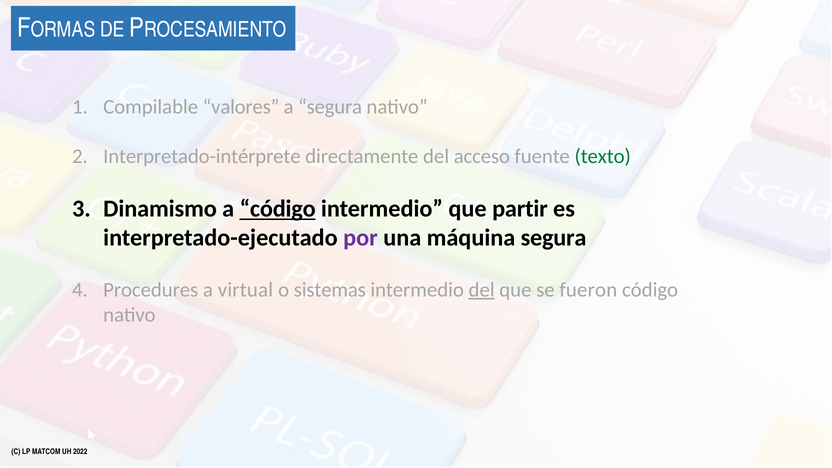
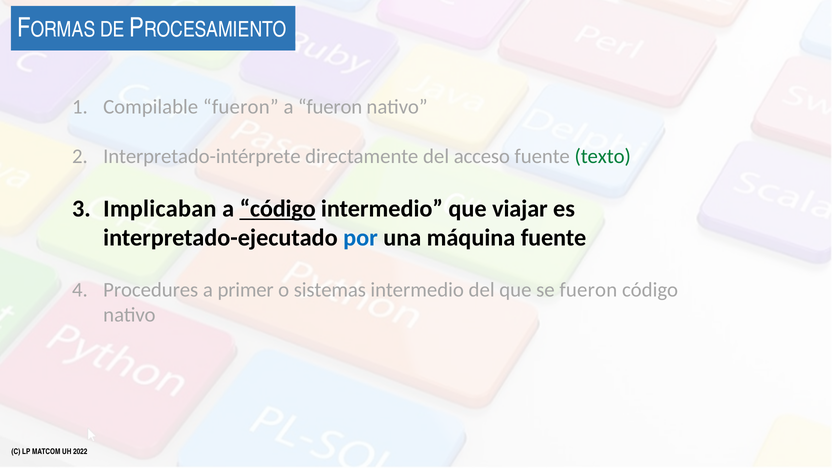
Compilable valores: valores -> fueron (241, 107)
a segura: segura -> fueron (330, 107)
Dinamismo: Dinamismo -> Implicaban (160, 209)
partir: partir -> viajar (520, 209)
por colour: purple -> blue (360, 238)
máquina segura: segura -> fuente (554, 238)
virtual: virtual -> primer (246, 290)
del underline: present -> none (482, 290)
